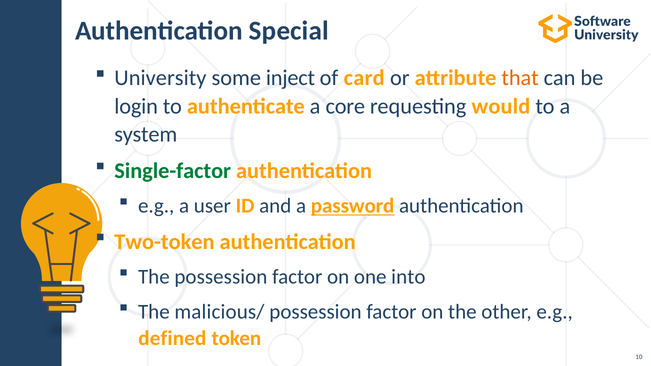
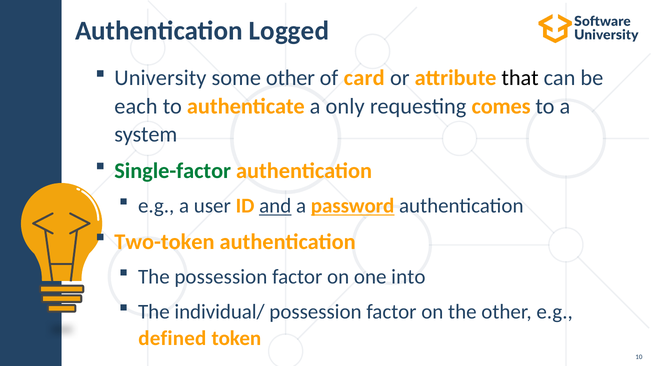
Special: Special -> Logged (289, 31)
some inject: inject -> other (290, 78)
that colour: orange -> black (520, 78)
login: login -> each (136, 106)
core: core -> only (345, 106)
would: would -> comes (501, 106)
and underline: none -> present (275, 206)
malicious/: malicious/ -> individual/ (220, 312)
